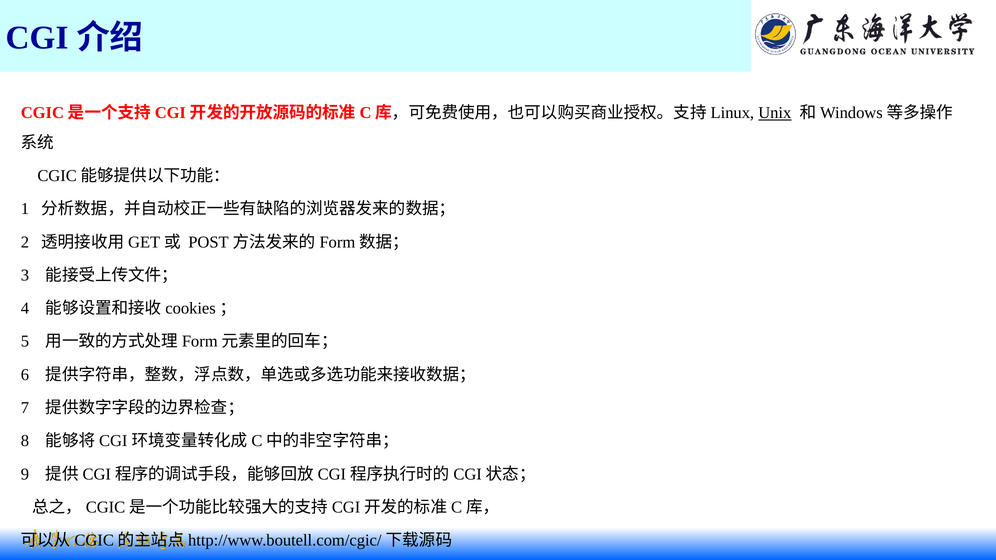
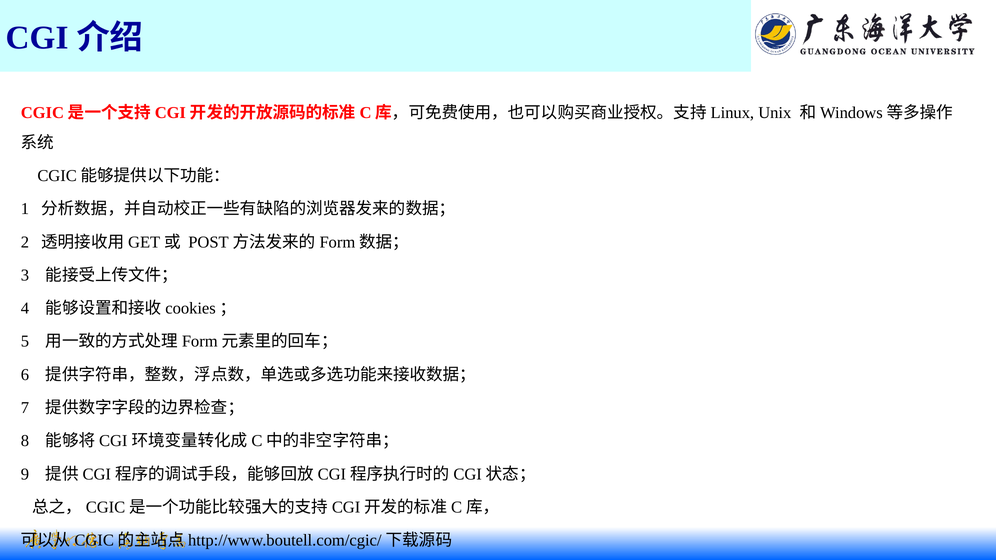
Unix underline: present -> none (775, 113)
